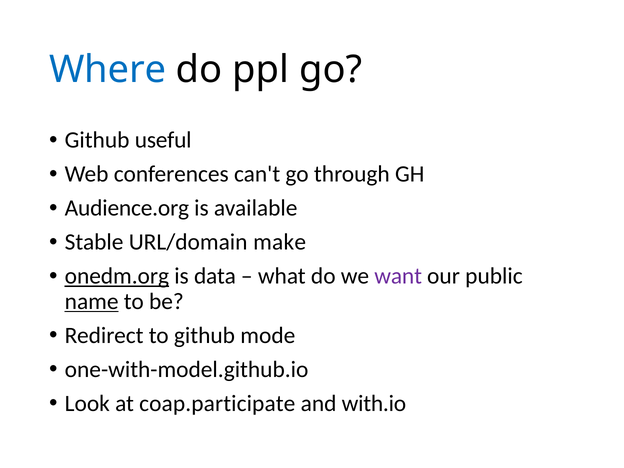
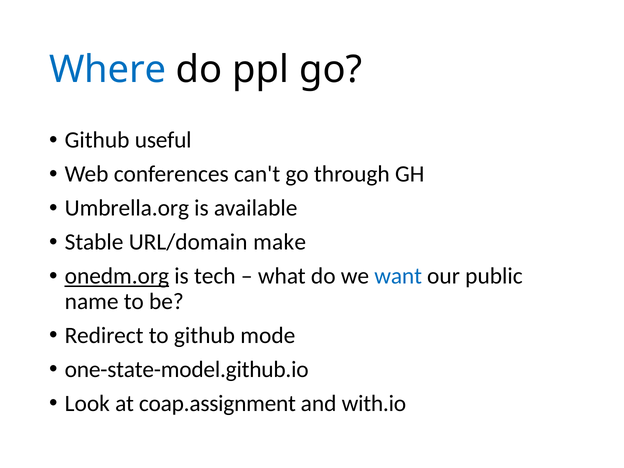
Audience.org: Audience.org -> Umbrella.org (127, 208)
data: data -> tech (215, 276)
want colour: purple -> blue (398, 276)
name underline: present -> none (92, 301)
one-with-model.github.io: one-with-model.github.io -> one-state-model.github.io (187, 369)
coap.participate: coap.participate -> coap.assignment (217, 403)
